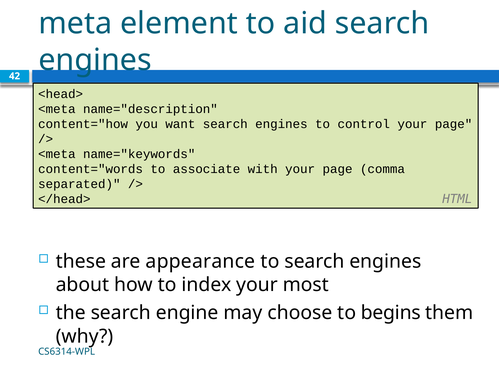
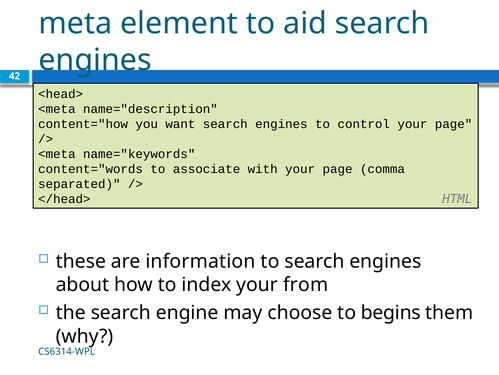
appearance: appearance -> information (200, 261)
most: most -> from (306, 284)
